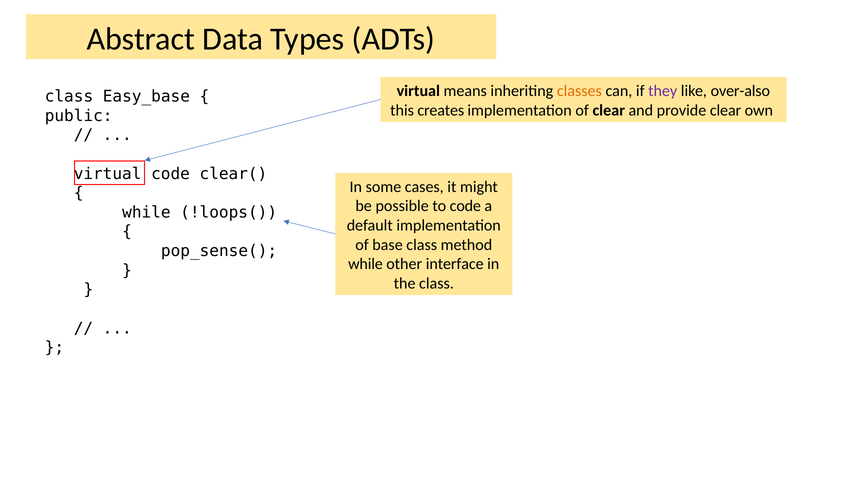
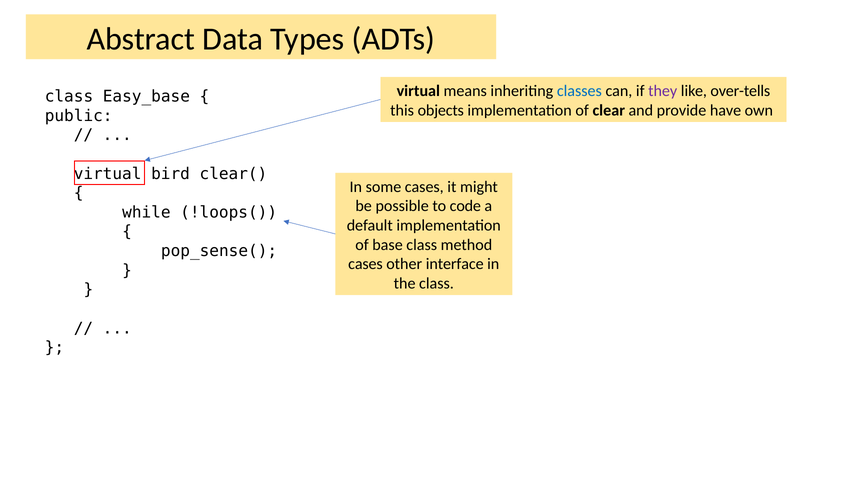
classes colour: orange -> blue (579, 91)
over-also: over-also -> over-tells (740, 91)
creates: creates -> objects (441, 110)
provide clear: clear -> have (726, 110)
virtual code: code -> bird (171, 174)
while: while -> cases (365, 264)
